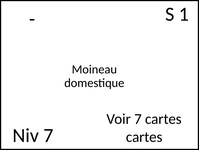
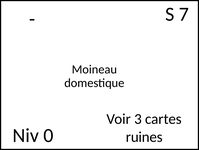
1: 1 -> 7 (184, 14)
Voir 7: 7 -> 3 (138, 118)
Niv 7: 7 -> 0 (48, 135)
cartes: cartes -> ruines (144, 136)
